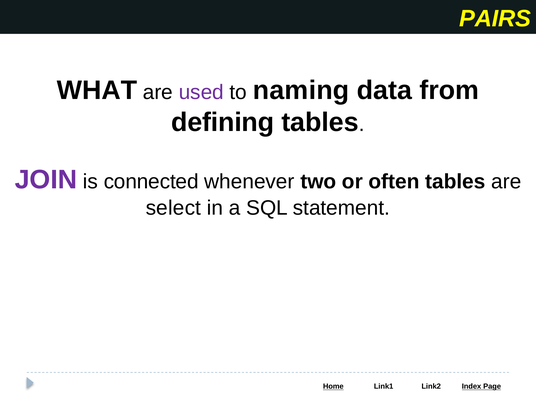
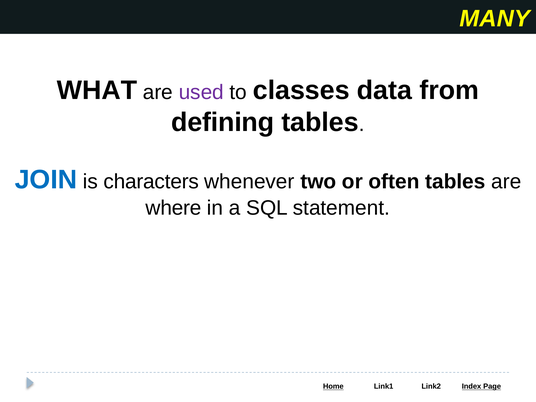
PAIRS: PAIRS -> MANY (495, 19)
naming: naming -> classes (301, 90)
JOIN colour: purple -> blue (46, 180)
connected: connected -> characters (151, 182)
select: select -> where (174, 208)
